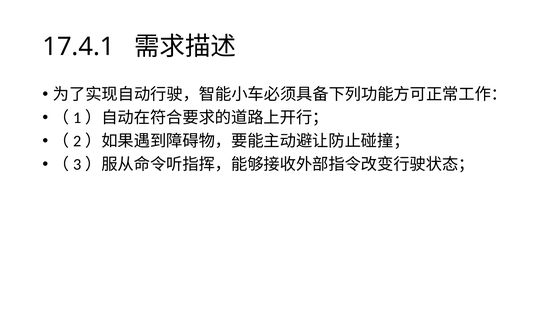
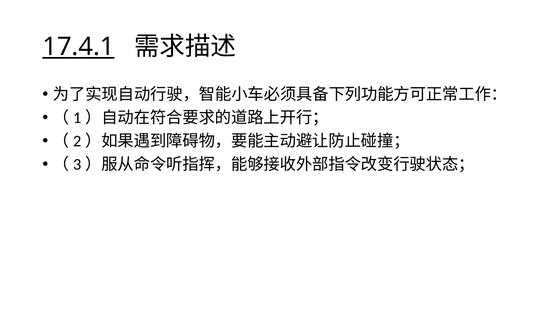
17.4.1 underline: none -> present (78, 47)
